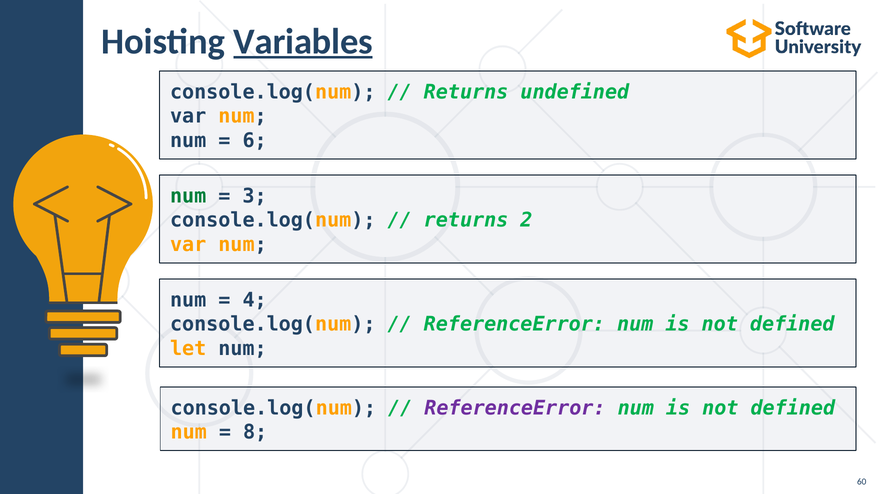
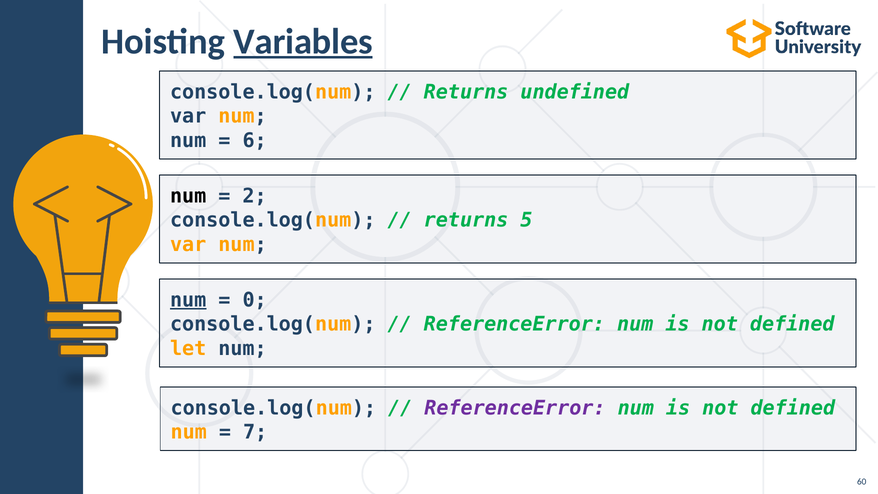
num colour: green -> black (188, 196)
3: 3 -> 2 (255, 196)
2: 2 -> 5 (526, 220)
num underline: none -> present (188, 300)
4: 4 -> 0 (255, 300)
8: 8 -> 7 (255, 432)
